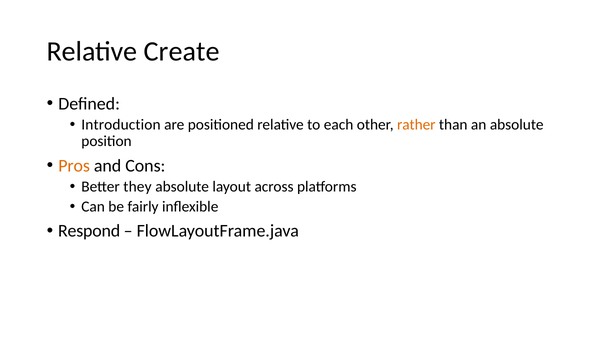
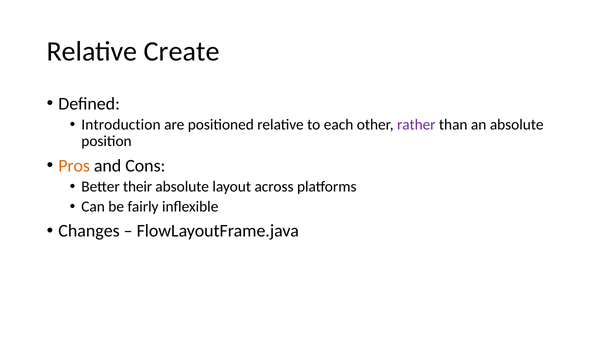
rather colour: orange -> purple (416, 125)
they: they -> their (138, 187)
Respond: Respond -> Changes (89, 231)
